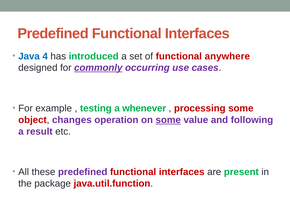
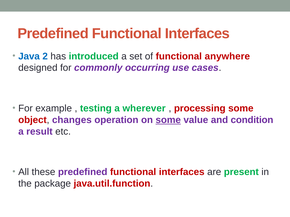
4: 4 -> 2 (45, 56)
commonly underline: present -> none (98, 68)
whenever: whenever -> wherever (144, 109)
following: following -> condition (252, 120)
